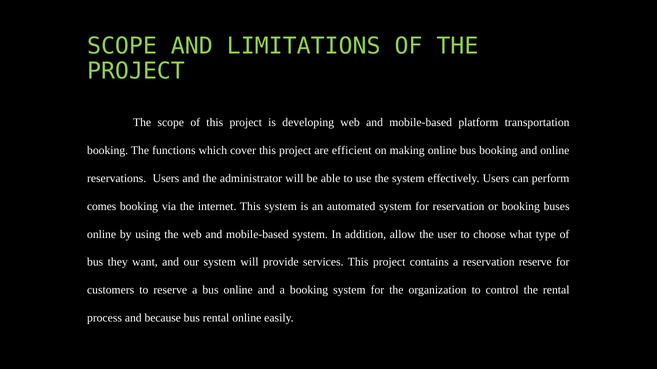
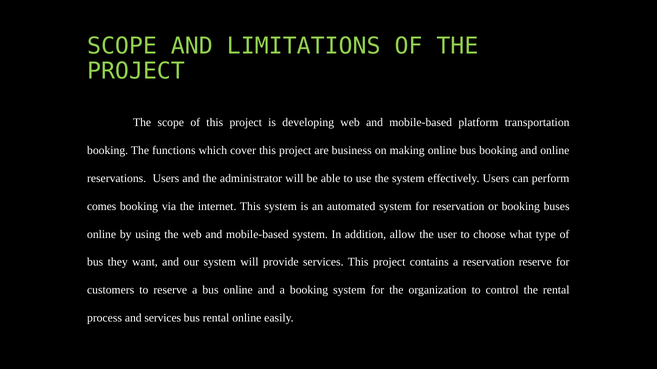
efficient: efficient -> business (352, 151)
and because: because -> services (163, 318)
